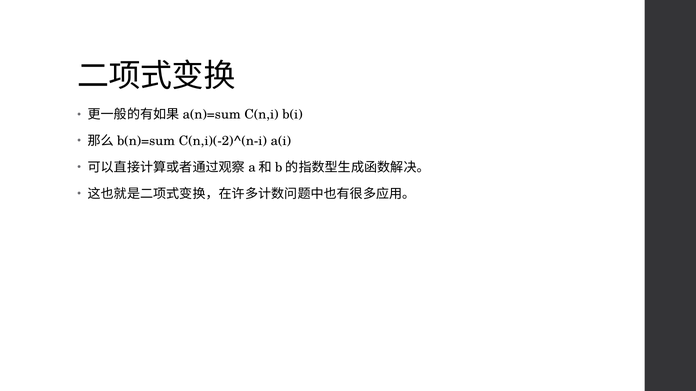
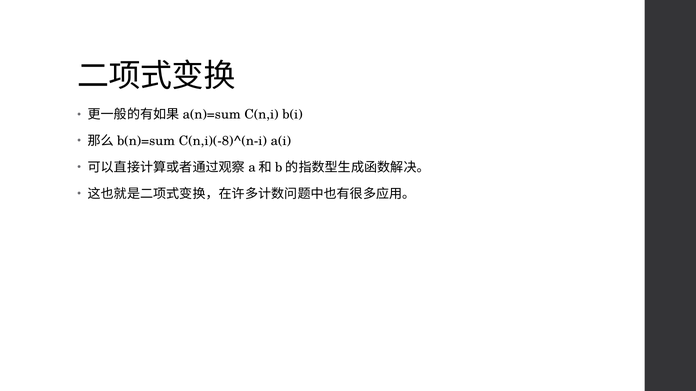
C(n,i)(-2)^(n-i: C(n,i)(-2)^(n-i -> C(n,i)(-8)^(n-i (223, 141)
